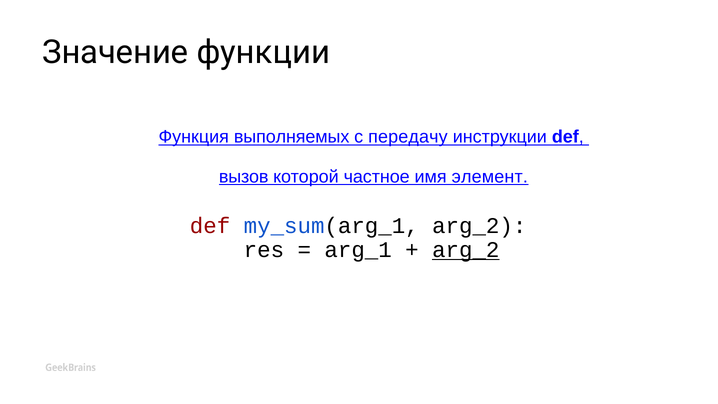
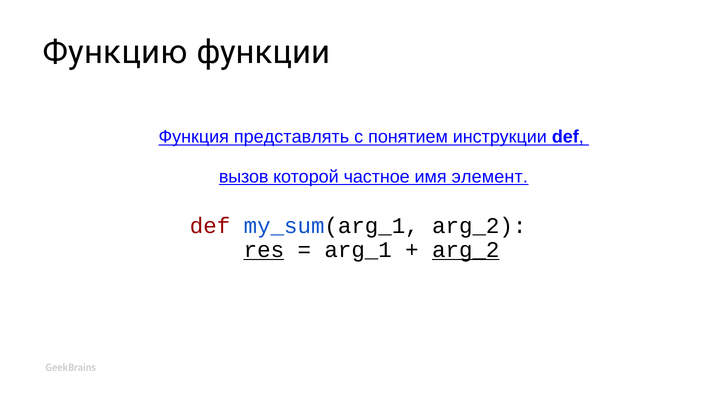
Значение: Значение -> Функцию (115, 53)
выполняемых: выполняемых -> представлять (292, 137)
передачу: передачу -> понятием (408, 137)
res underline: none -> present (264, 250)
